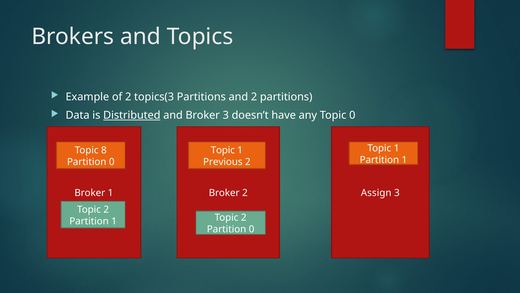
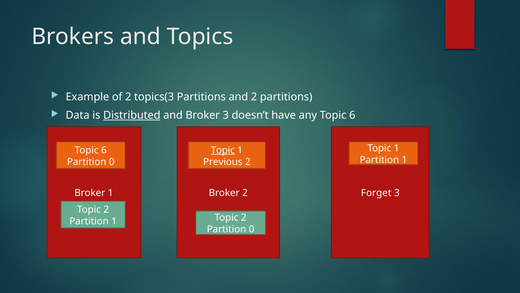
any Topic 0: 0 -> 6 (352, 115)
8: 8 -> 6 (104, 150)
Topic underline: none -> present (223, 150)
Assign: Assign -> Forget (376, 193)
